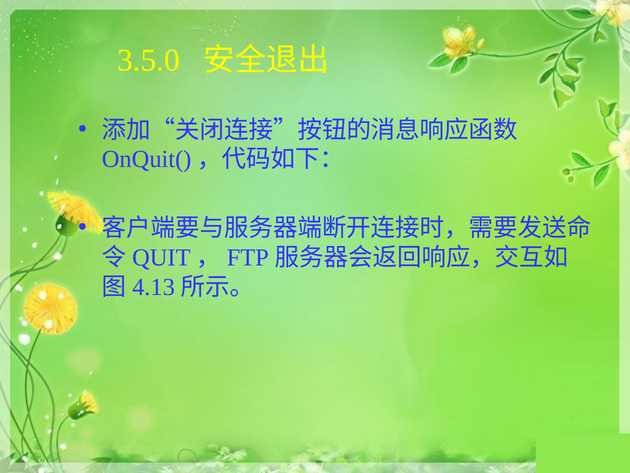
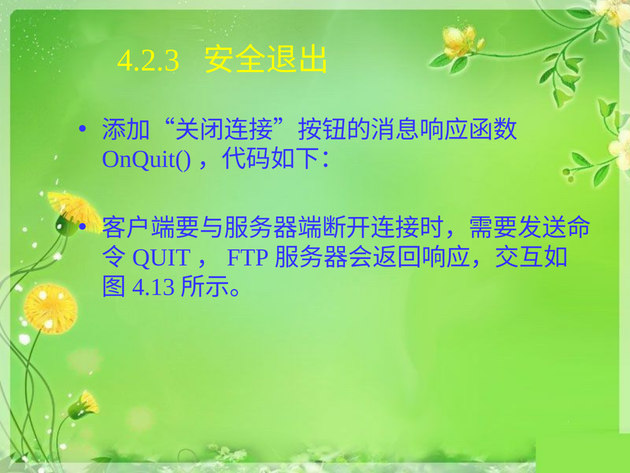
3.5.0: 3.5.0 -> 4.2.3 (149, 60)
